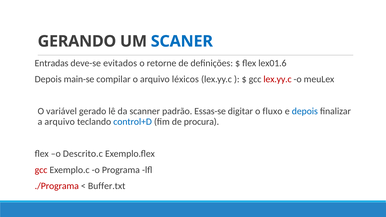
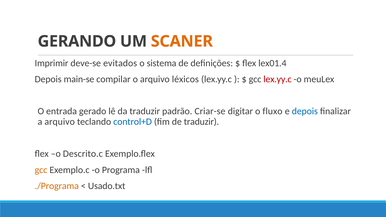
SCANER colour: blue -> orange (182, 41)
Entradas: Entradas -> Imprimir (52, 63)
retorne: retorne -> sistema (162, 63)
lex01.6: lex01.6 -> lex01.4 (272, 63)
variável: variável -> entrada (62, 111)
da scanner: scanner -> traduzir (145, 111)
Essas-se: Essas-se -> Criar-se (210, 111)
de procura: procura -> traduzir (201, 122)
gcc colour: red -> orange (41, 170)
./Programa colour: red -> orange (57, 186)
Buffer.txt: Buffer.txt -> Usado.txt (107, 186)
